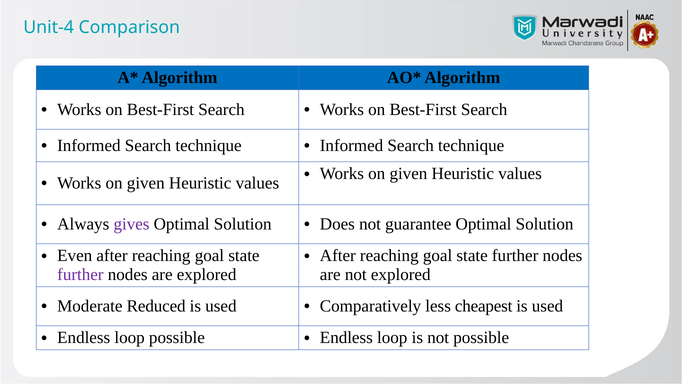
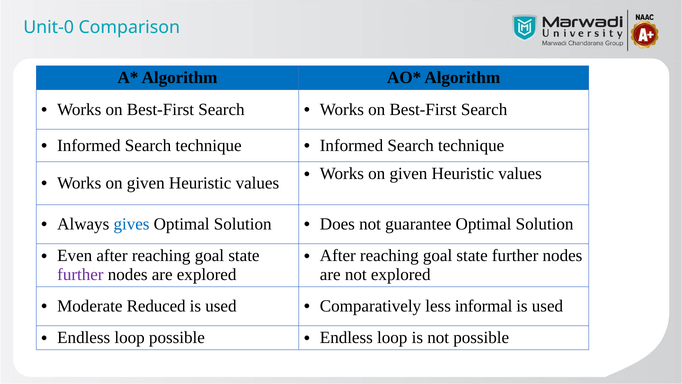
Unit-4: Unit-4 -> Unit-0 (49, 27)
gives colour: purple -> blue (132, 224)
cheapest: cheapest -> informal (484, 306)
